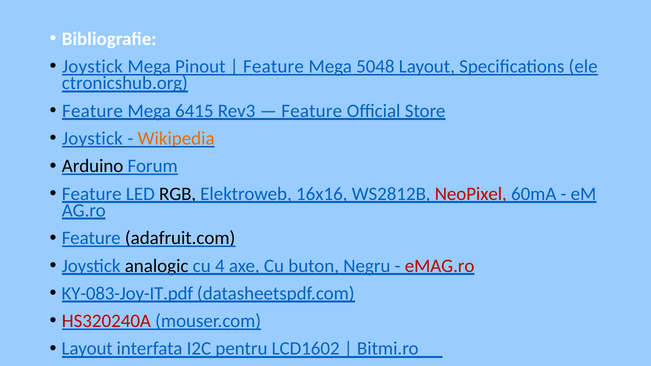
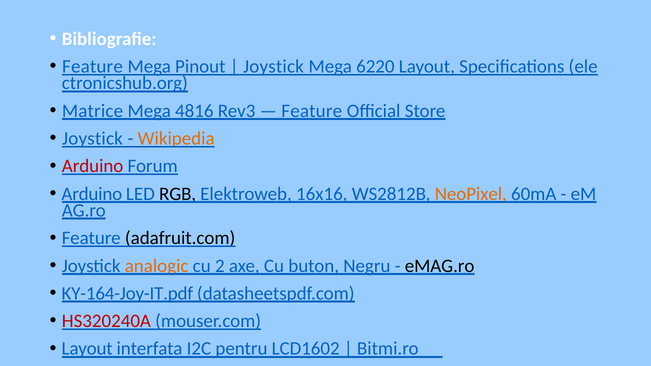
Joystick: Joystick -> Feature (92, 67)
Feature: Feature -> Joystick (273, 67)
5048: 5048 -> 6220 (375, 67)
Feature: Feature -> Matrice (92, 111)
6415: 6415 -> 4816 (194, 111)
Arduino colour: black -> red (93, 166)
Feature: Feature -> Arduino (92, 194)
NeoPixel colour: red -> orange (471, 194)
analogic colour: black -> orange (157, 266)
4: 4 -> 2 (220, 266)
eMAG.ro colour: red -> black (440, 266)
KY-083-Joy-IT.pdf: KY-083-Joy-IT.pdf -> KY-164-Joy-IT.pdf (127, 294)
